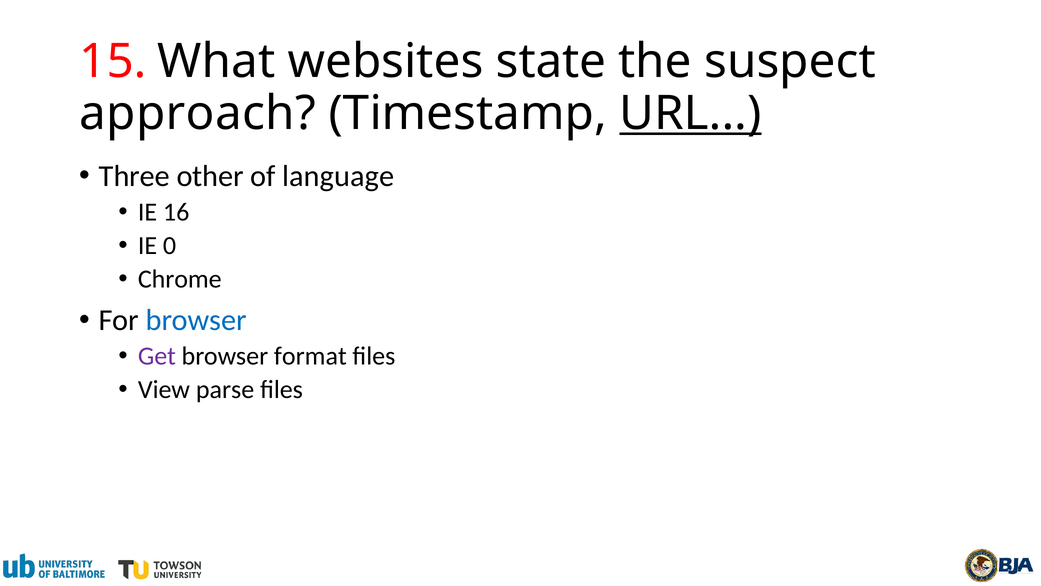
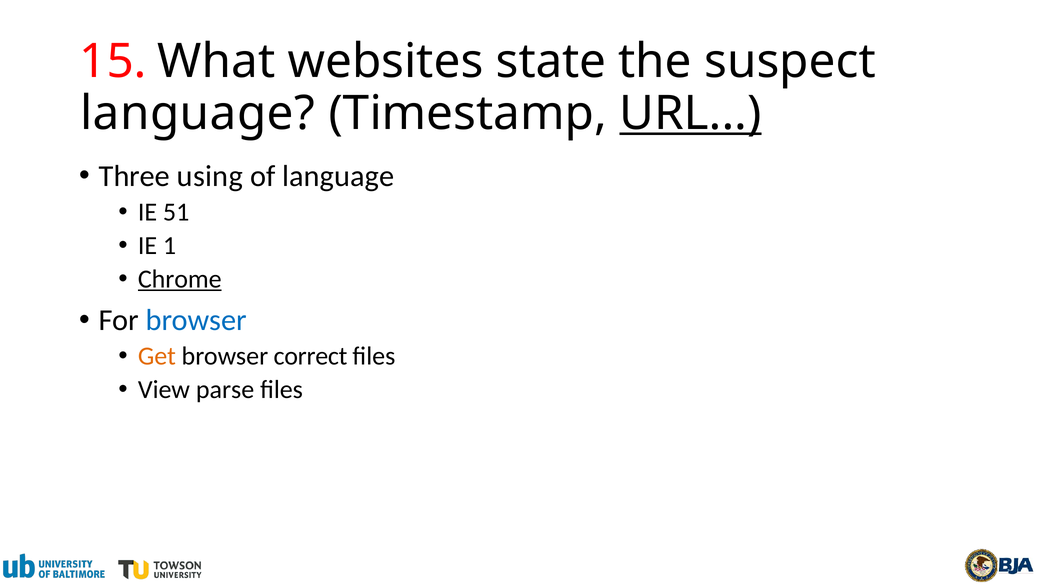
approach: approach -> language (198, 113)
other: other -> using (210, 176)
16: 16 -> 51 (176, 212)
0: 0 -> 1 (170, 245)
Chrome underline: none -> present (180, 279)
Get colour: purple -> orange (157, 356)
format: format -> correct (310, 356)
